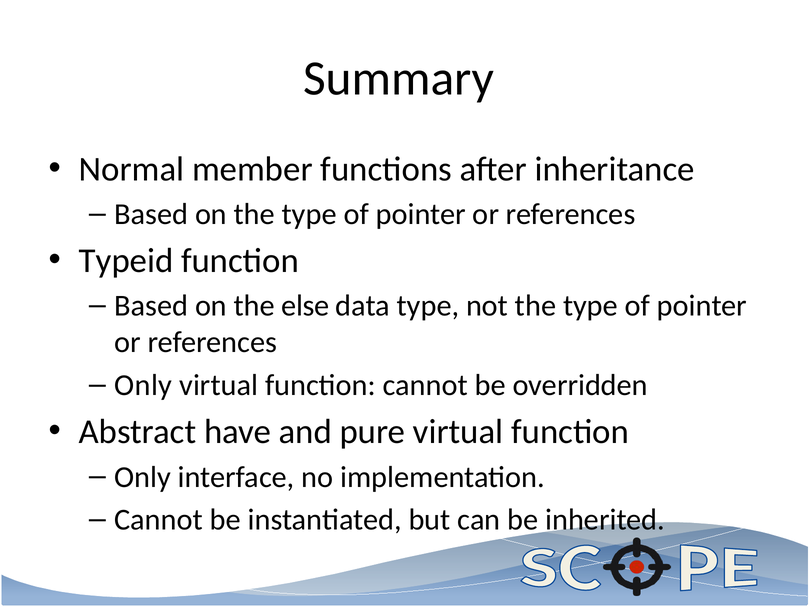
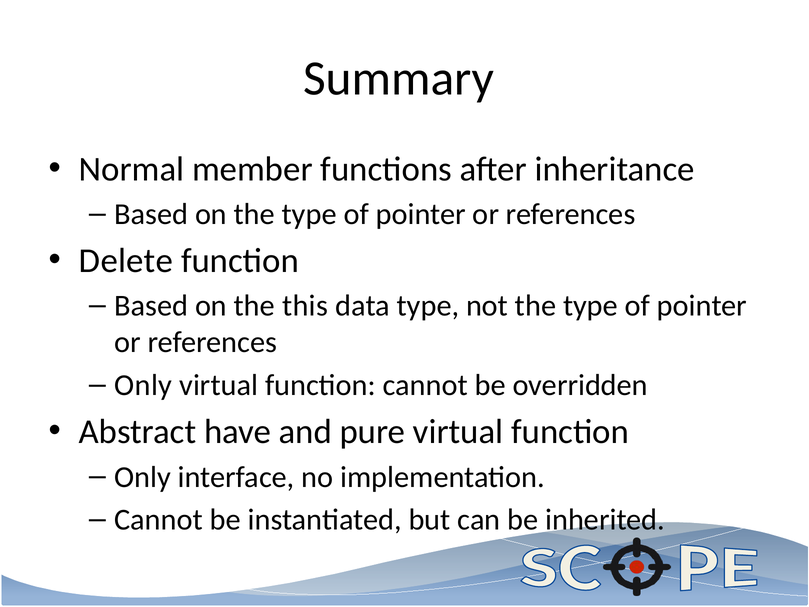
Typeid: Typeid -> Delete (126, 261)
else: else -> this (305, 306)
